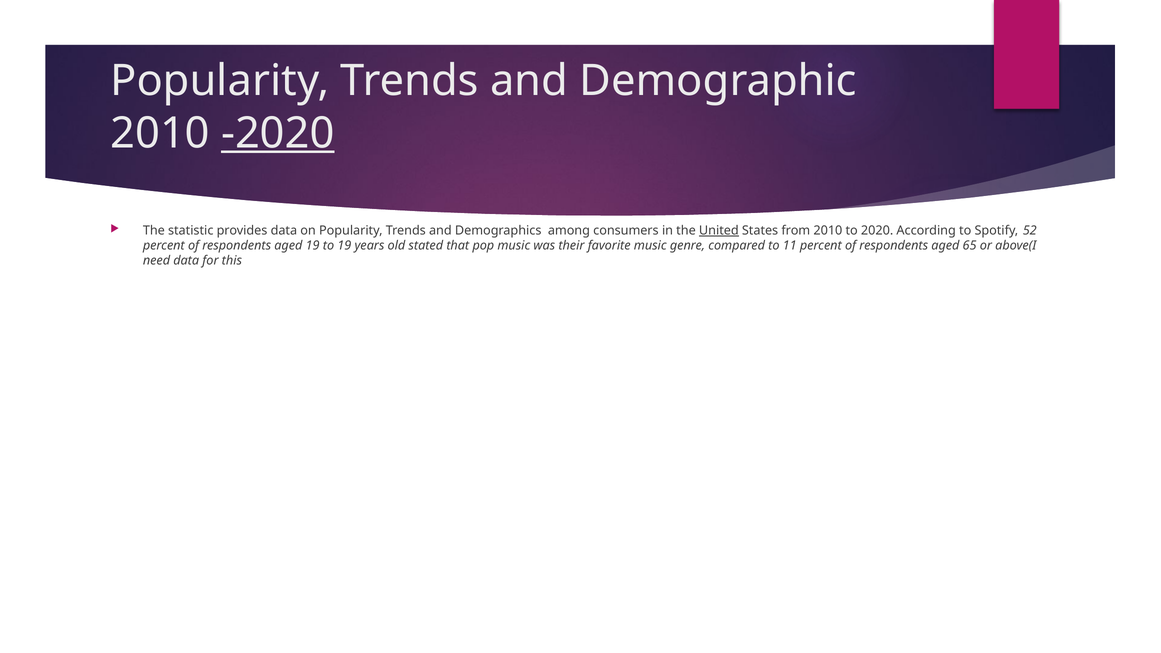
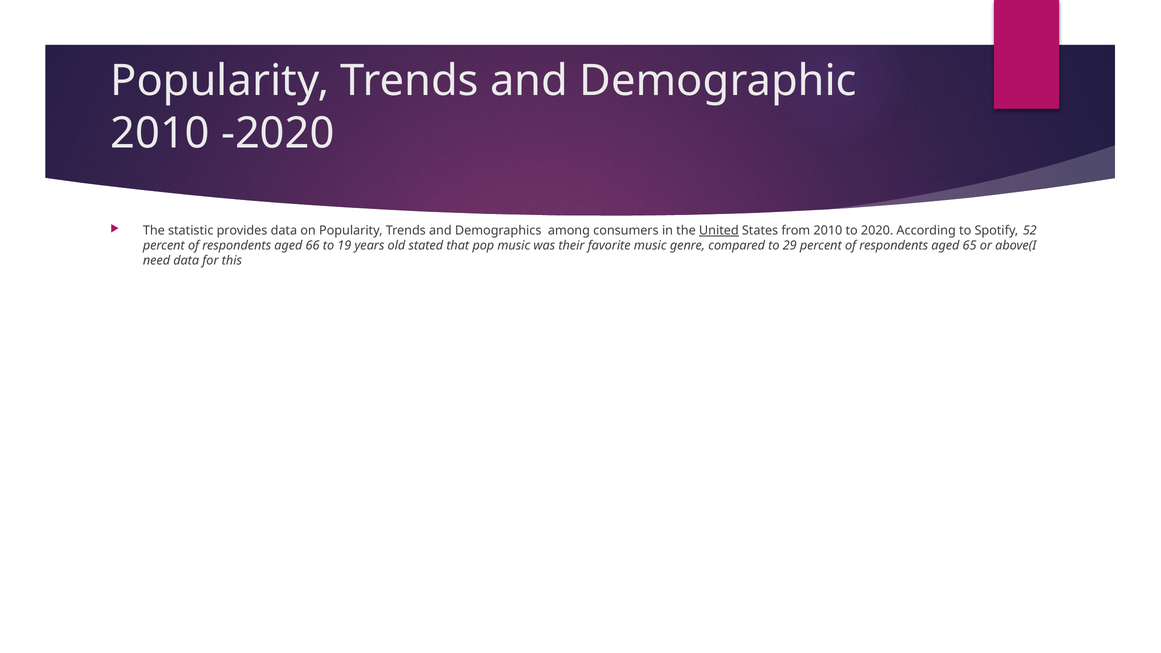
-2020 underline: present -> none (278, 133)
aged 19: 19 -> 66 (313, 246)
11: 11 -> 29 (790, 246)
